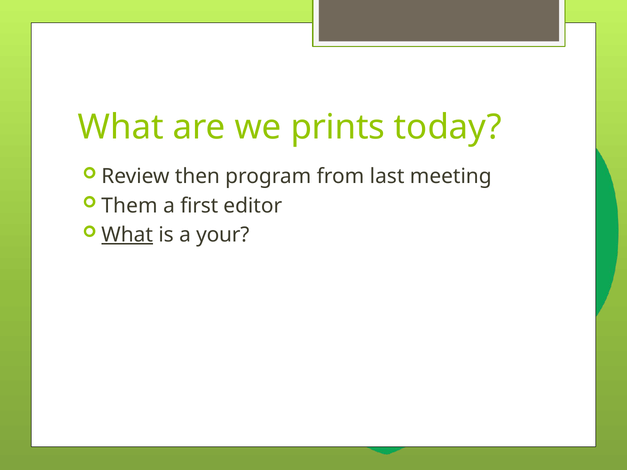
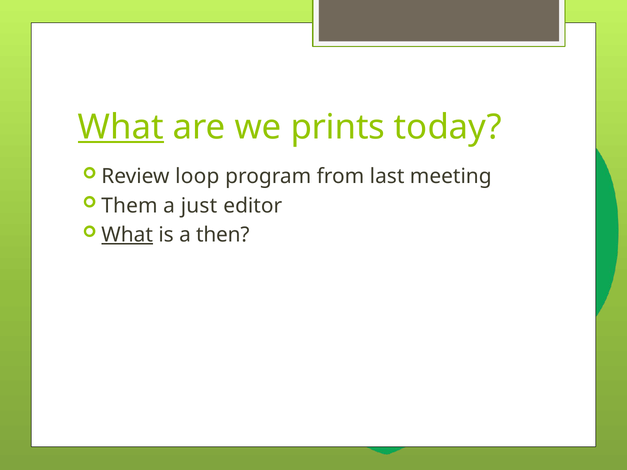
What underline: none -> present (121, 127)
then: then -> loop (197, 176)
first: first -> just (199, 206)
your: your -> then (223, 235)
